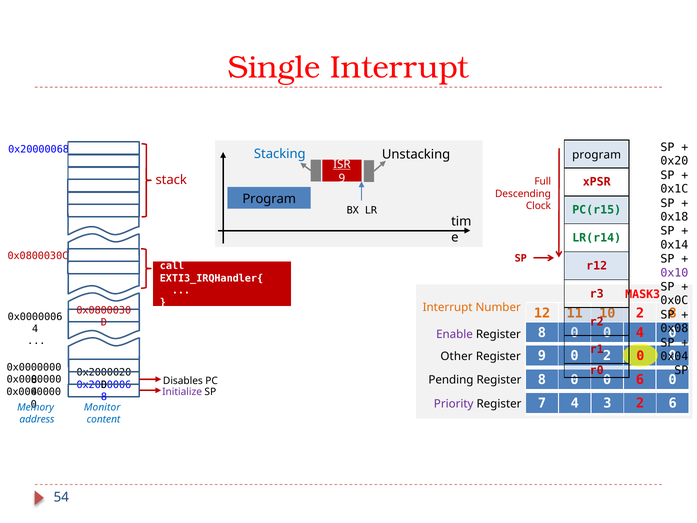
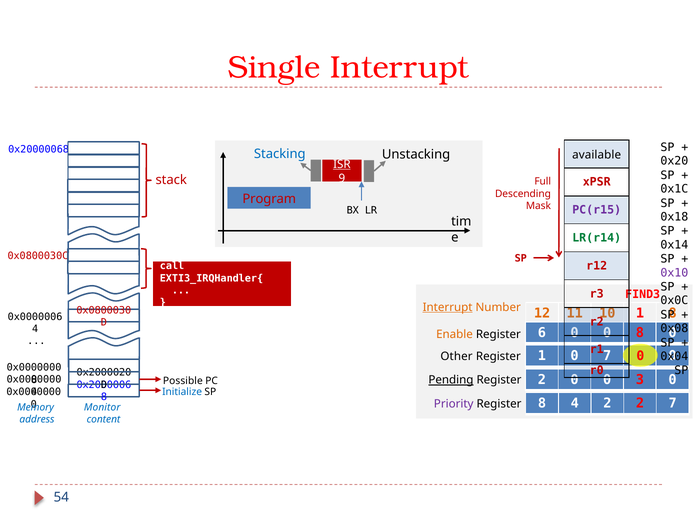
program: program -> available (597, 155)
Program colour: black -> red (269, 199)
Clock: Clock -> Mask (538, 206)
PC(r15 colour: green -> purple (597, 210)
MASK3: MASK3 -> FIND3 (643, 294)
Interrupt underline: none -> present (448, 307)
2: 2 -> 1 (640, 313)
Enable colour: purple -> orange (455, 334)
8: 8 -> 6 (542, 333)
4: 4 -> 8 (640, 333)
Register 9: 9 -> 1 (542, 356)
0 2: 2 -> 7 (607, 356)
Pending underline: none -> present (451, 380)
8: 8 -> 2 (542, 379)
6: 6 -> 3 (640, 379)
Disables: Disables -> Possible (183, 380)
Initialize colour: purple -> blue (182, 392)
Register 7: 7 -> 8 (542, 403)
4 3: 3 -> 2 (607, 403)
2 6: 6 -> 7 (673, 403)
